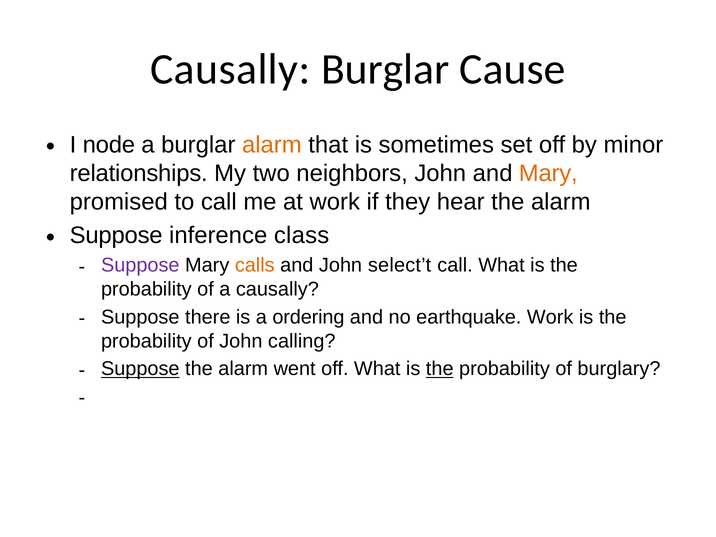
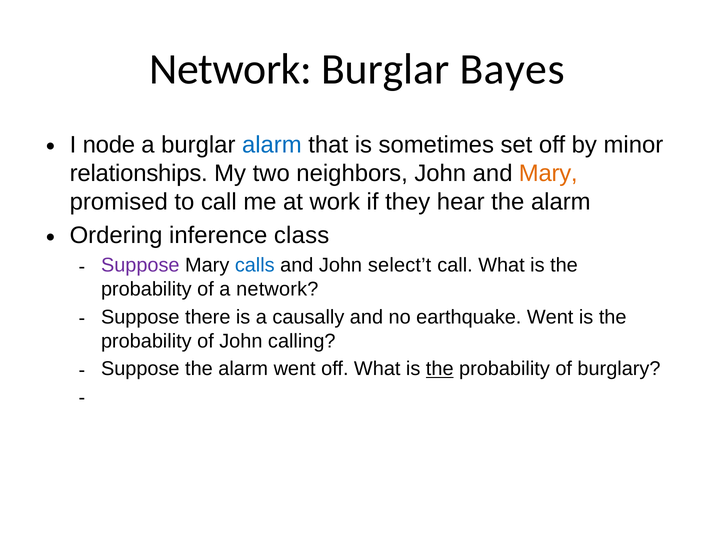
Causally: Causally -> Network (231, 69)
Cause: Cause -> Bayes (512, 69)
alarm colour: orange -> blue (272, 145)
Suppose: Suppose -> Ordering (116, 235)
calls colour: orange -> blue (255, 265)
a causally: causally -> network (277, 289)
ordering: ordering -> causally (308, 317)
earthquake Work: Work -> Went (550, 317)
Suppose underline: present -> none (140, 369)
